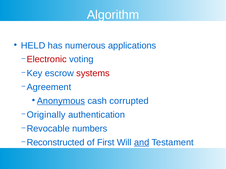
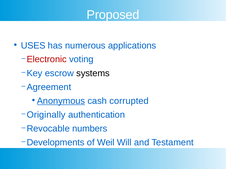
Algorithm: Algorithm -> Proposed (113, 15)
HELD: HELD -> USES (33, 46)
systems colour: red -> black (93, 73)
Reconstructed: Reconstructed -> Developments (56, 143)
First: First -> Weil (106, 143)
and underline: present -> none (142, 143)
